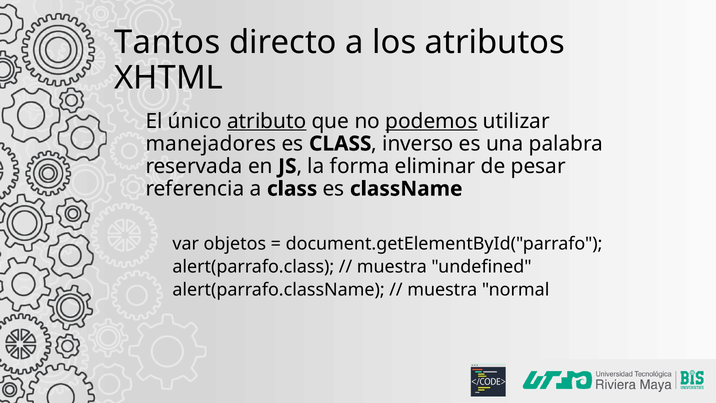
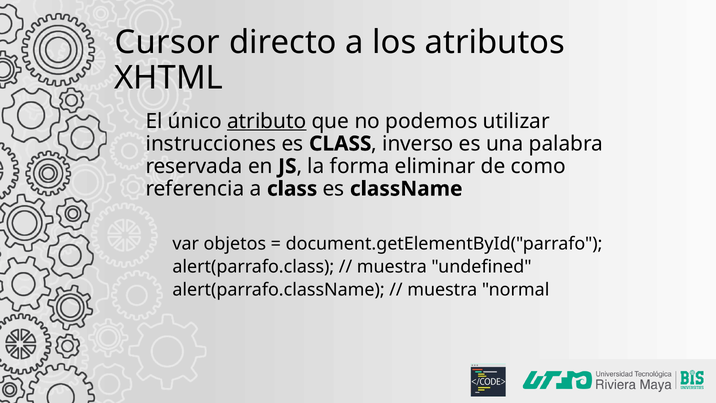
Tantos: Tantos -> Cursor (167, 42)
podemos underline: present -> none (432, 121)
manejadores: manejadores -> instrucciones (211, 144)
pesar: pesar -> como (538, 166)
